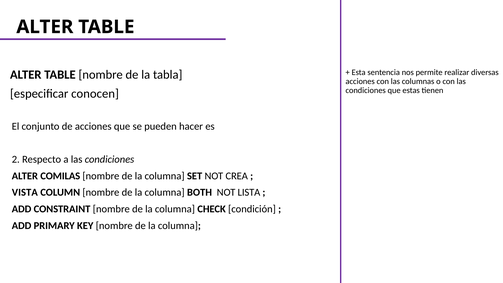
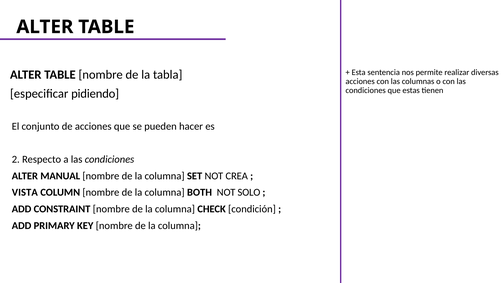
conocen: conocen -> pidiendo (95, 94)
COMILAS: COMILAS -> MANUAL (60, 176)
LISTA: LISTA -> SOLO (249, 192)
